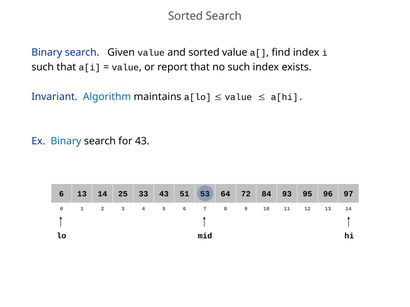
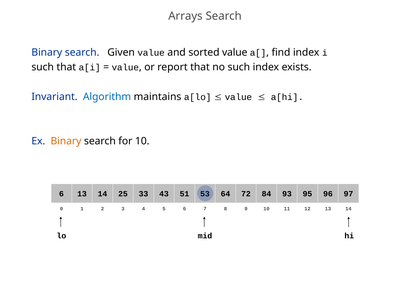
Sorted: Sorted -> Arrays (185, 16)
Binary colour: blue -> orange (66, 141)
for 43: 43 -> 10 (142, 141)
